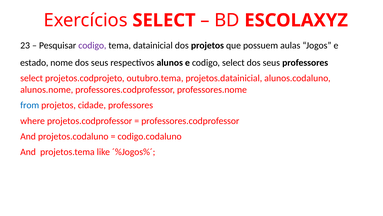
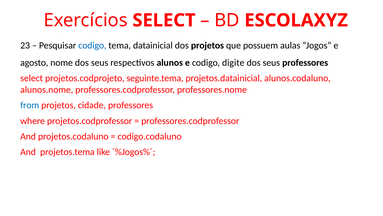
codigo colour: purple -> blue (92, 45)
estado: estado -> agosto (34, 63)
codigo select: select -> digite (233, 63)
outubro.tema: outubro.tema -> seguinte.tema (155, 78)
